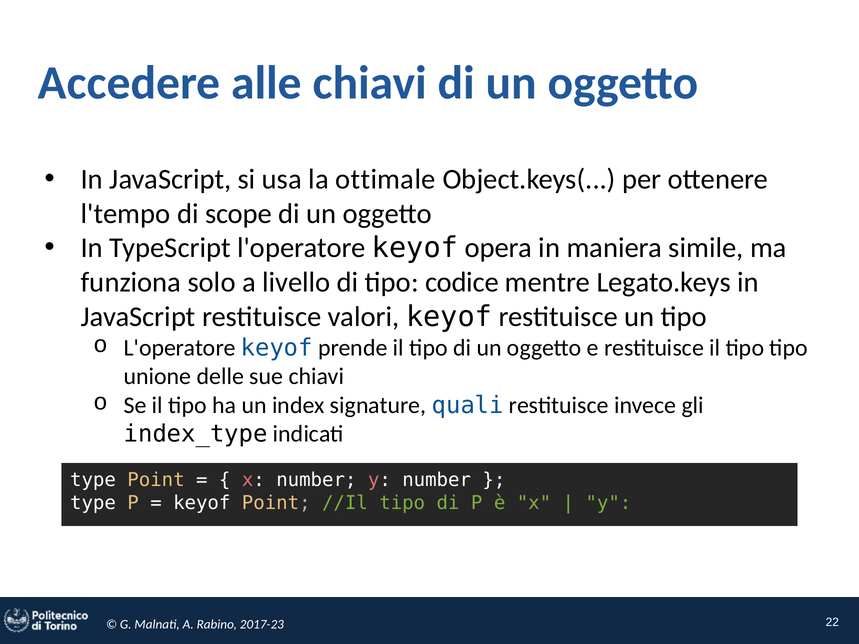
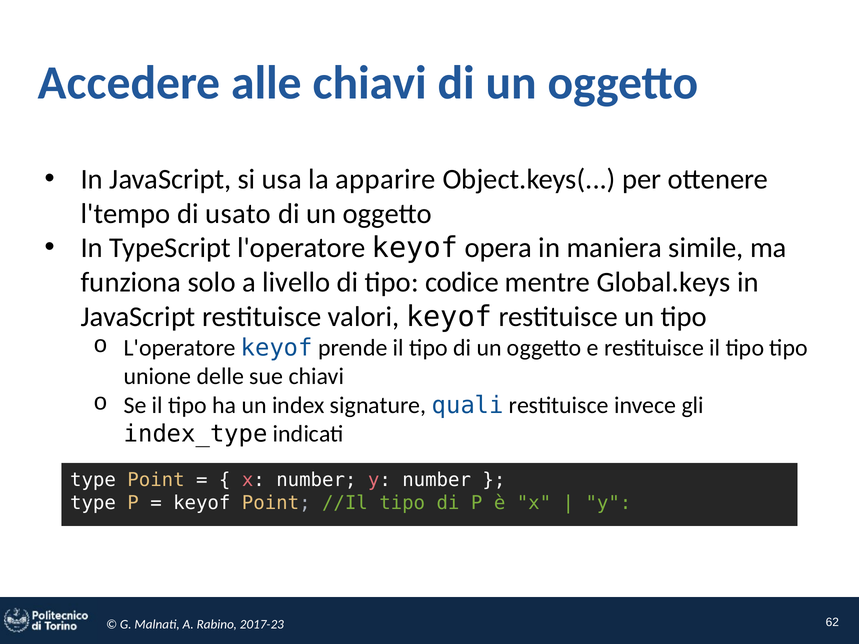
ottimale: ottimale -> apparire (386, 179)
scope: scope -> usato (238, 214)
Legato.keys: Legato.keys -> Global.keys (664, 282)
22: 22 -> 62 (832, 623)
